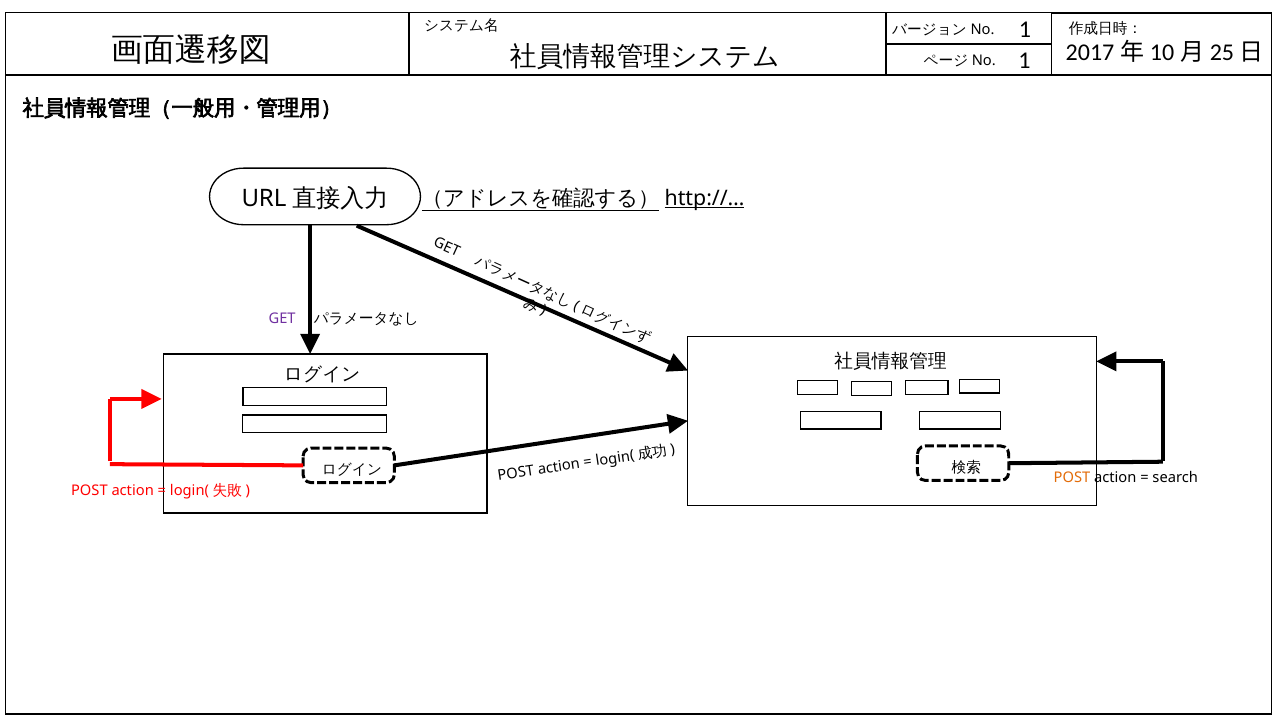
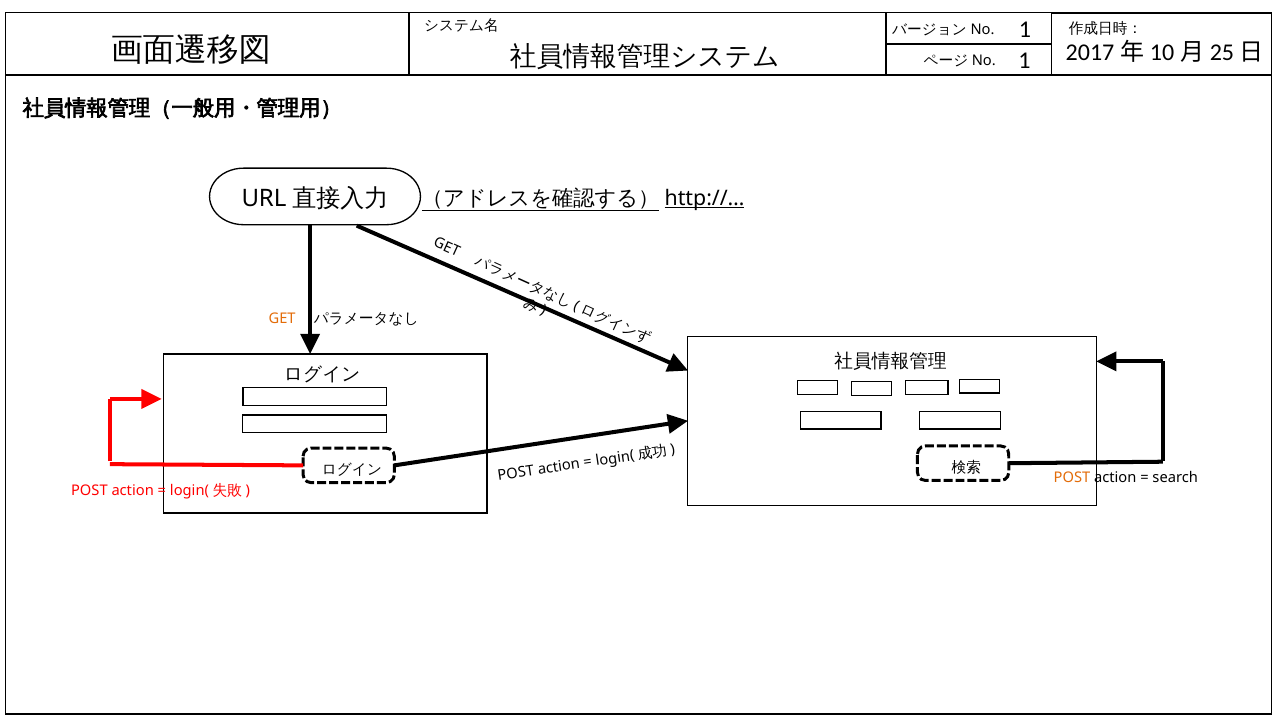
GET colour: purple -> orange (282, 319)
